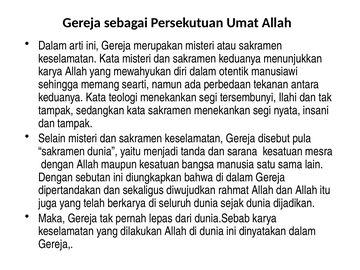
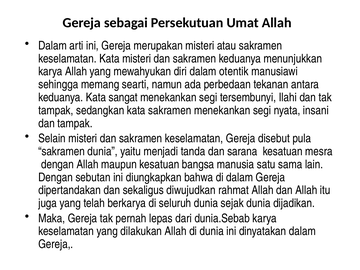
teologi: teologi -> sangat (123, 97)
